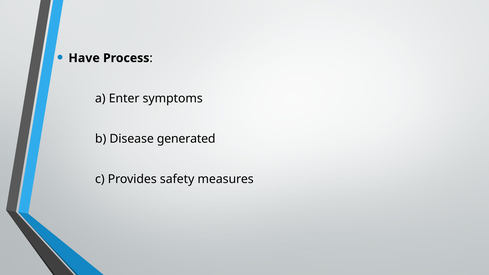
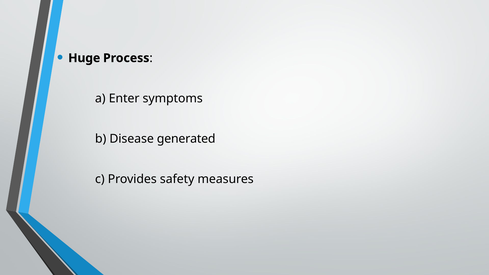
Have: Have -> Huge (84, 58)
